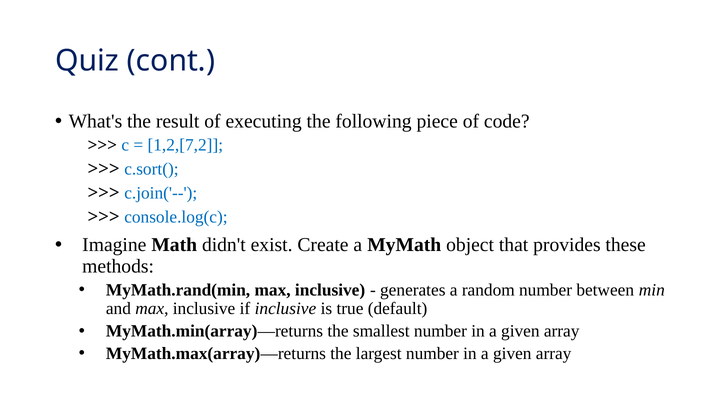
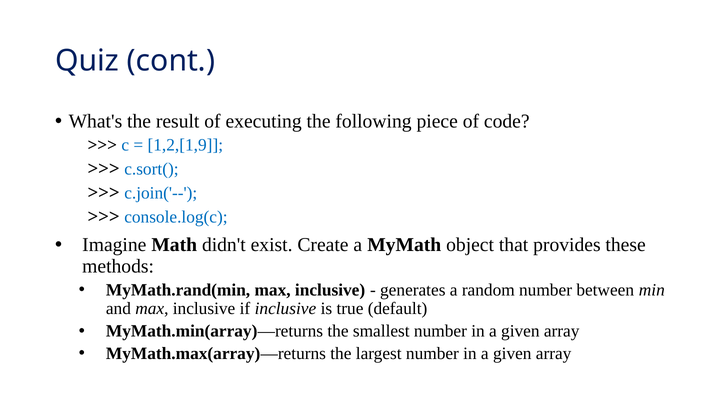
1,2,[7,2: 1,2,[7,2 -> 1,2,[1,9 (185, 145)
